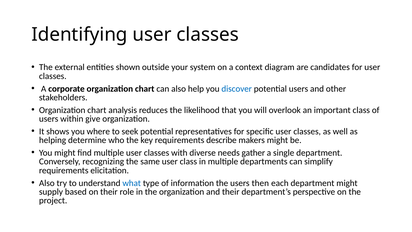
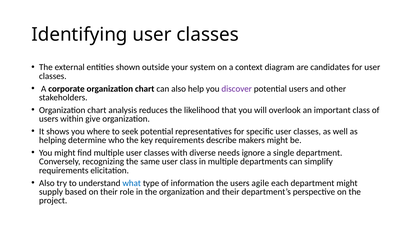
discover colour: blue -> purple (237, 89)
gather: gather -> ignore (253, 153)
then: then -> agile (260, 183)
